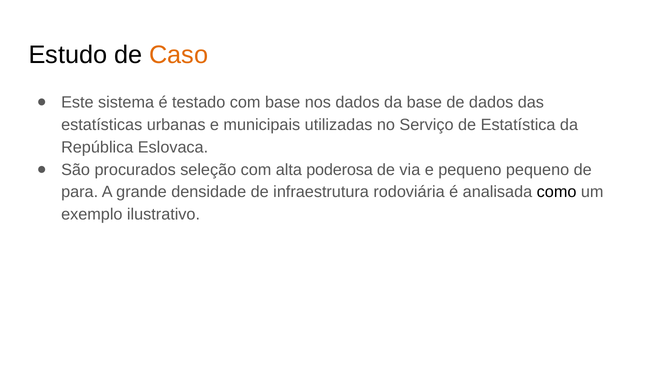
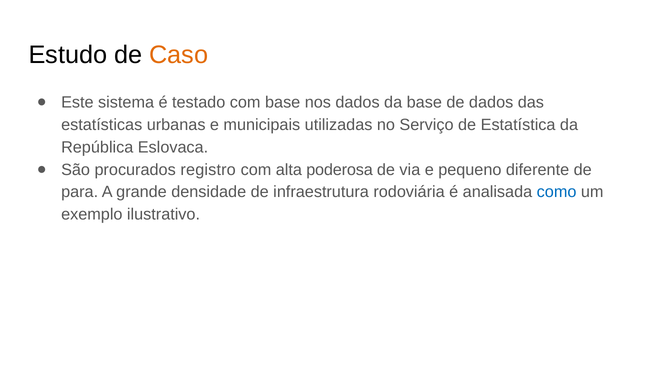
seleção: seleção -> registro (208, 169)
pequeno pequeno: pequeno -> diferente (538, 169)
como colour: black -> blue (557, 192)
